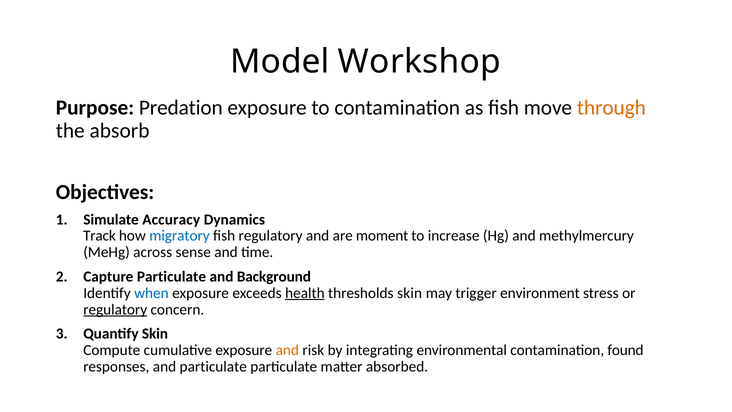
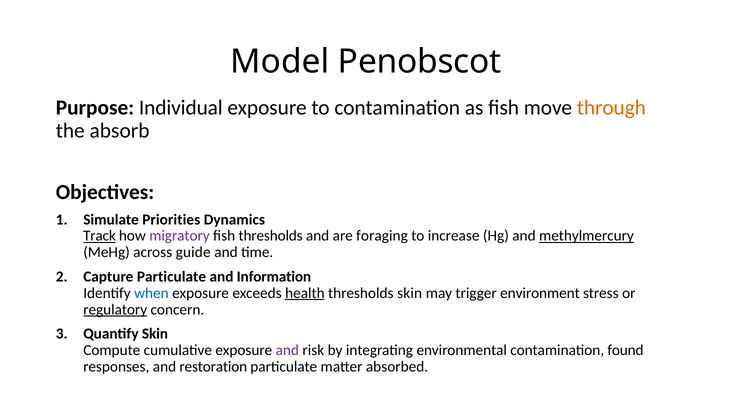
Workshop: Workshop -> Penobscot (420, 61)
Predation: Predation -> Individual (181, 107)
Accuracy: Accuracy -> Priorities (171, 219)
Track underline: none -> present (99, 236)
migratory colour: blue -> purple (179, 236)
fish regulatory: regulatory -> thresholds (271, 236)
moment: moment -> foraging (382, 236)
methylmercury underline: none -> present (586, 236)
sense: sense -> guide (193, 252)
Background: Background -> Information (274, 276)
and colour: orange -> purple (287, 350)
and particulate: particulate -> restoration (213, 366)
